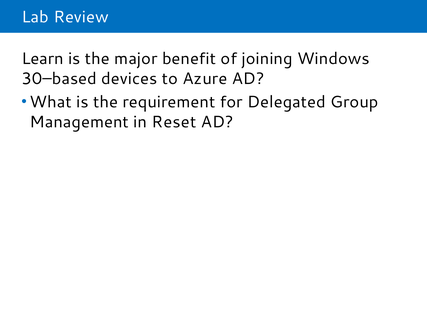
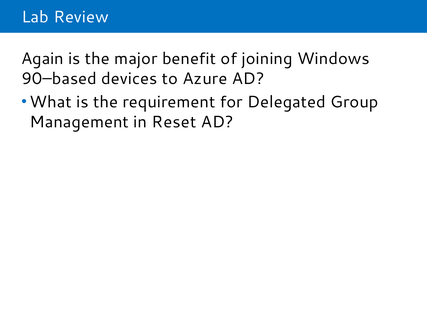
Learn: Learn -> Again (43, 59)
30–based: 30–based -> 90–based (59, 79)
